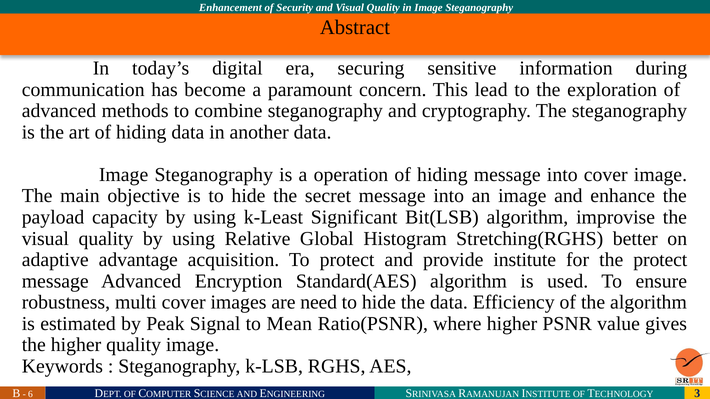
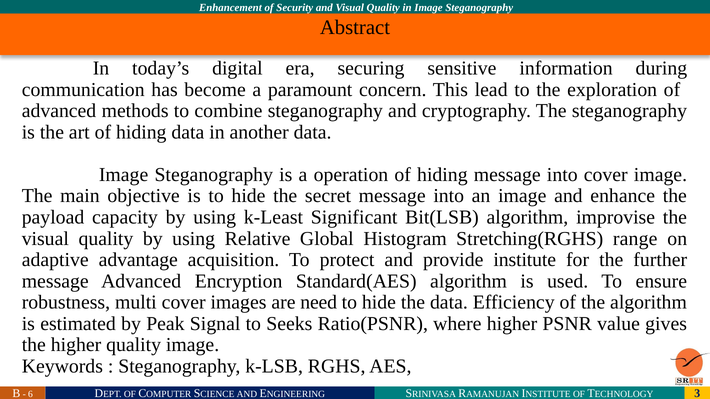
better: better -> range (635, 239)
the protect: protect -> further (660, 260)
Mean: Mean -> Seeks (289, 324)
